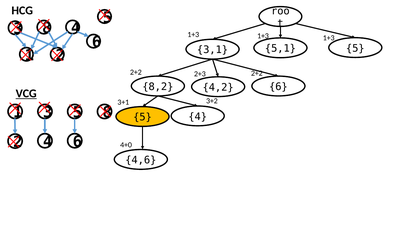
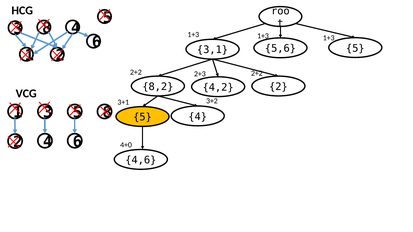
5,1: 5,1 -> 5,6 (280, 49)
4,2 6: 6 -> 2 (278, 87)
VCG underline: present -> none (26, 94)
